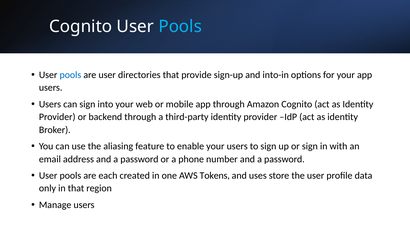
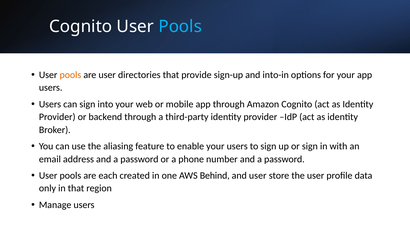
pools colour: blue -> orange (70, 75)
Tokens: Tokens -> Behind (215, 175)
and uses: uses -> user (258, 175)
